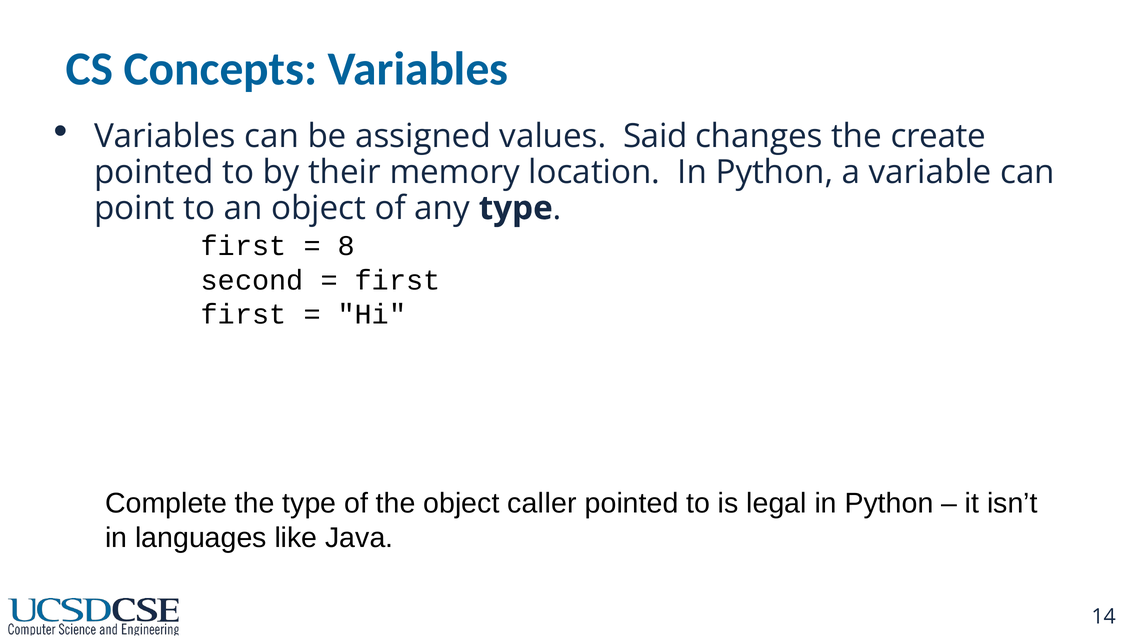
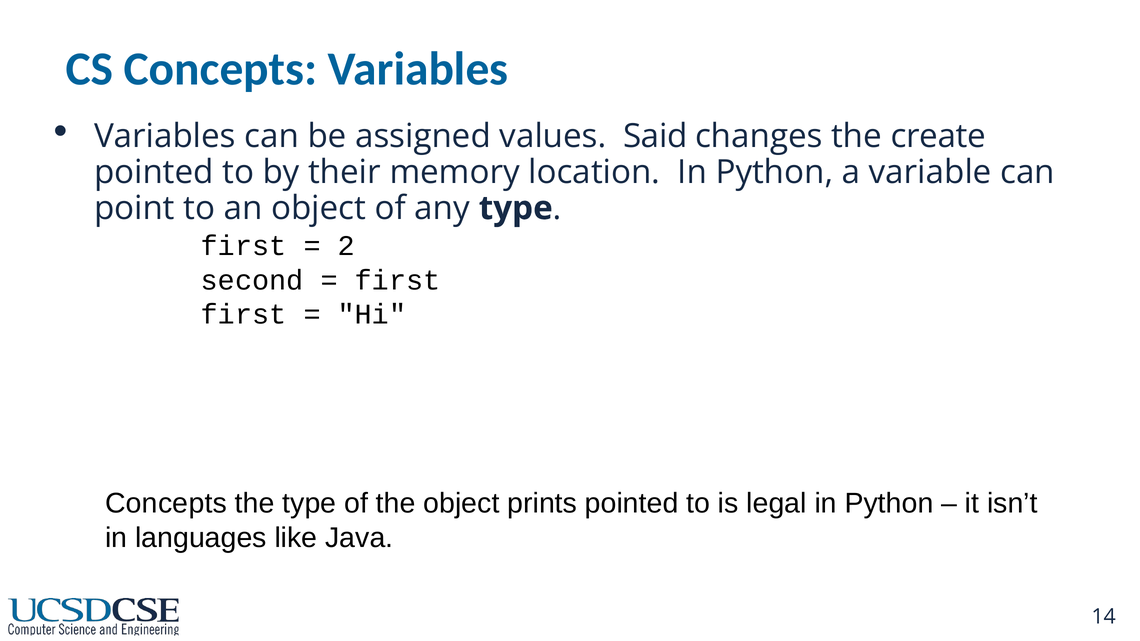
8: 8 -> 2 (346, 246)
Complete: Complete -> Concepts (166, 504)
caller: caller -> prints (542, 504)
